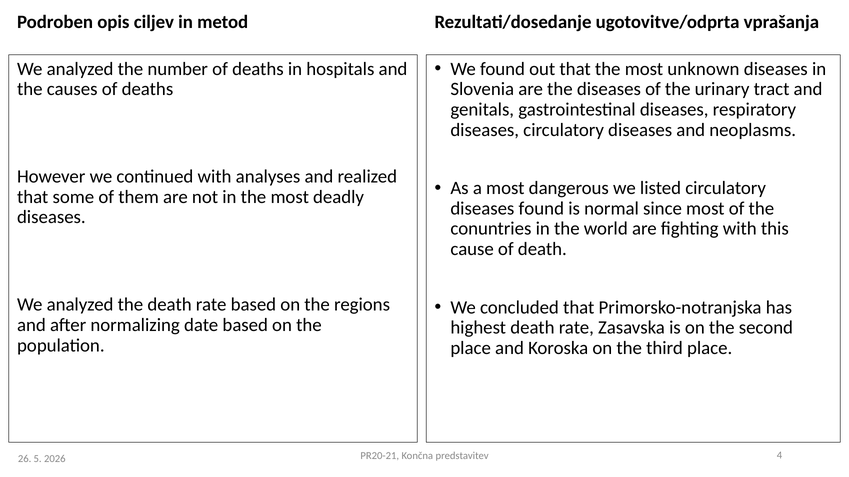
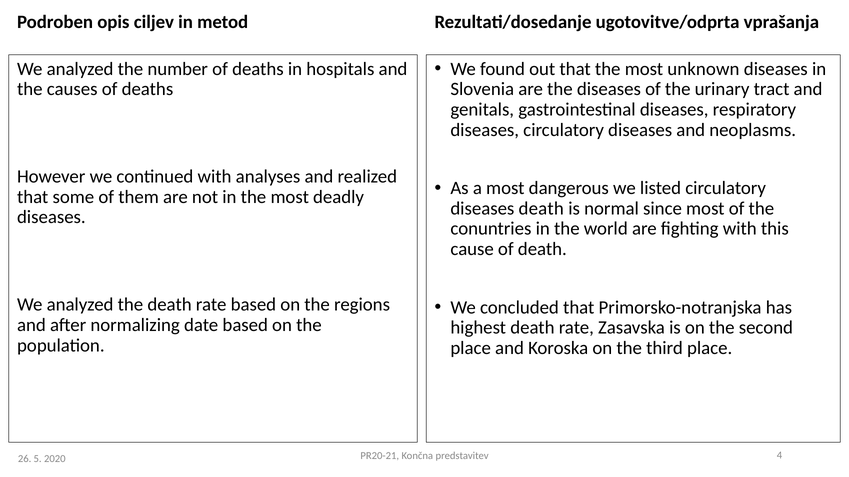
diseases found: found -> death (541, 209)
2026: 2026 -> 2020 (55, 459)
